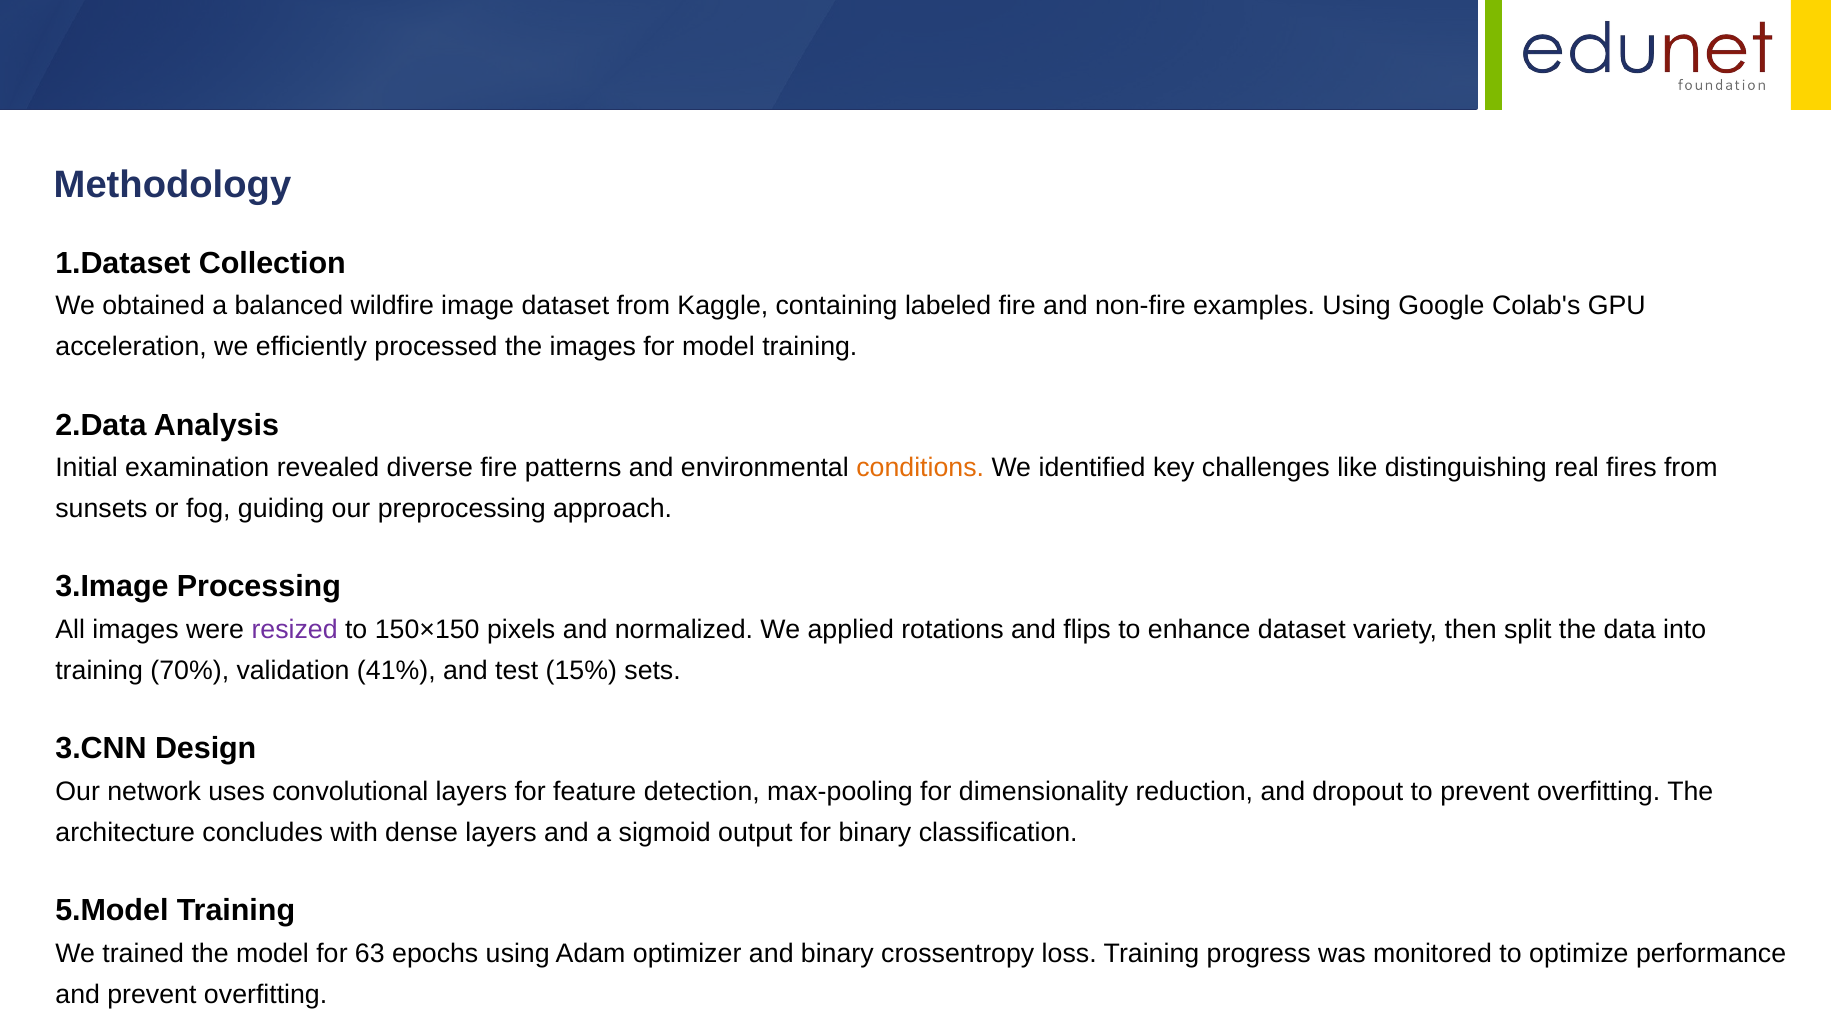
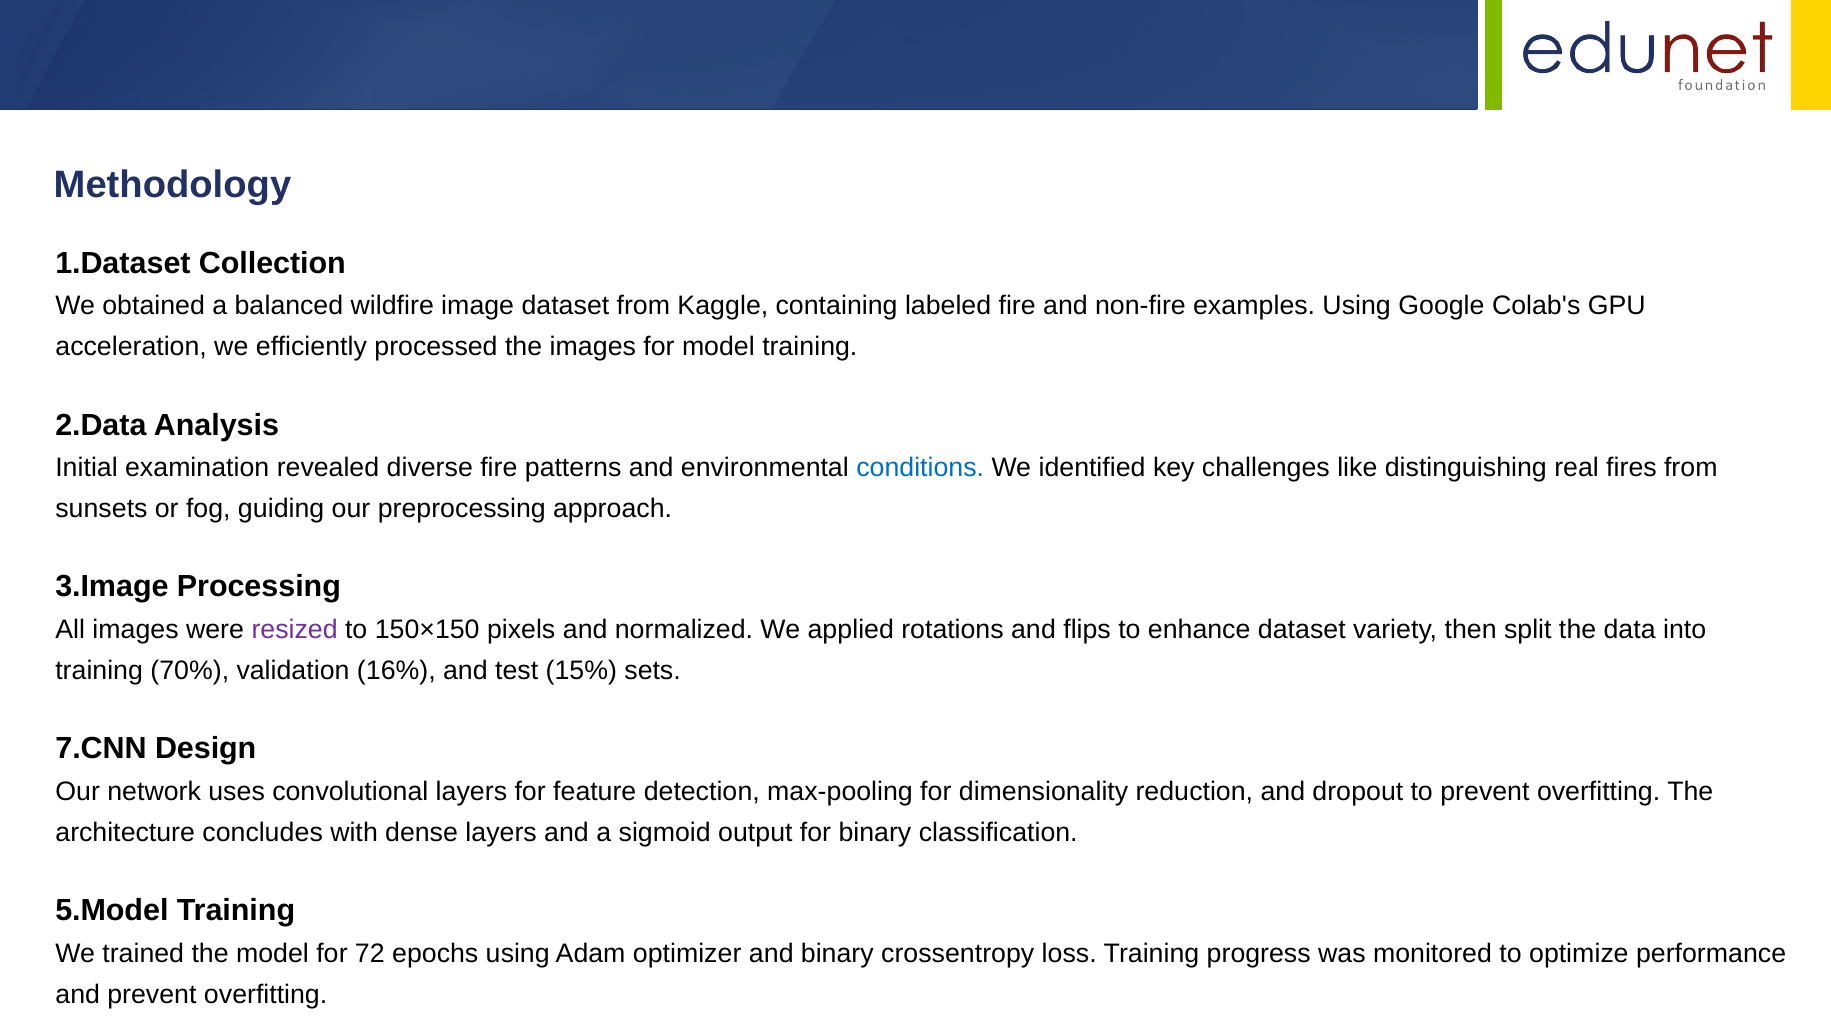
conditions colour: orange -> blue (920, 468)
41%: 41% -> 16% (396, 671)
3.CNN: 3.CNN -> 7.CNN (101, 749)
63: 63 -> 72 (370, 953)
